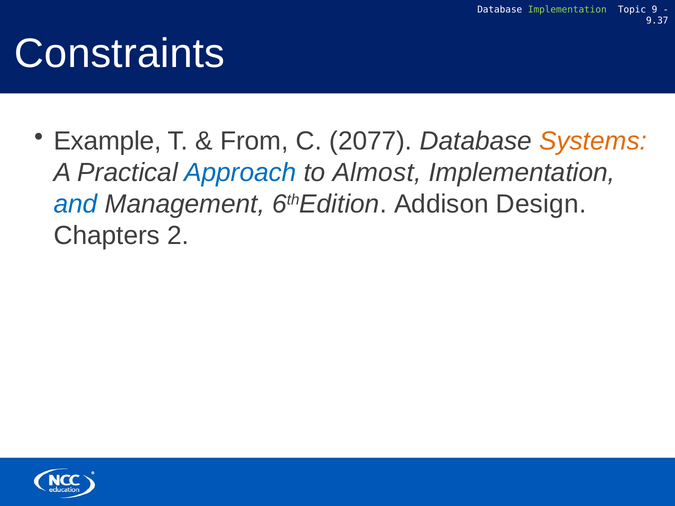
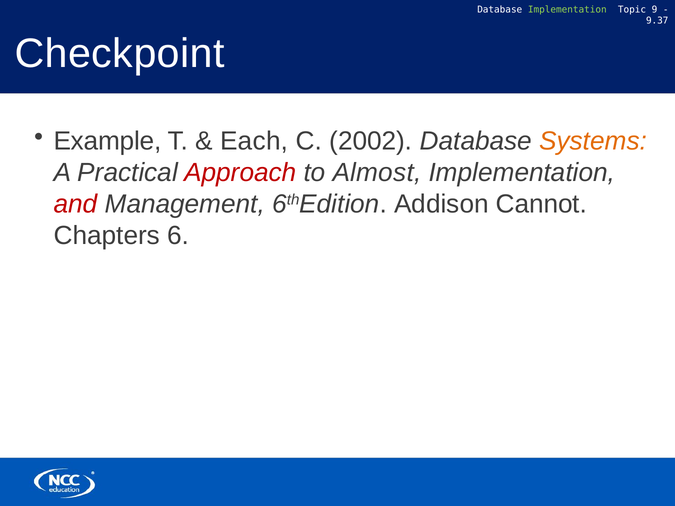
Constraints: Constraints -> Checkpoint (120, 54)
From: From -> Each (254, 141)
2077: 2077 -> 2002 (371, 141)
Approach colour: blue -> red (240, 173)
and colour: blue -> red (76, 204)
Design: Design -> Cannot (541, 204)
2: 2 -> 6 (178, 236)
